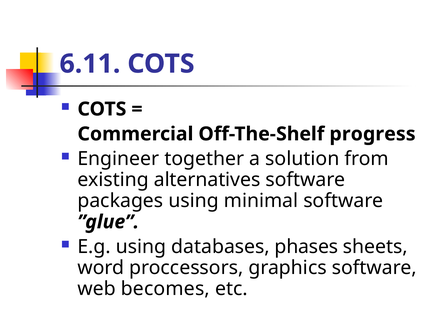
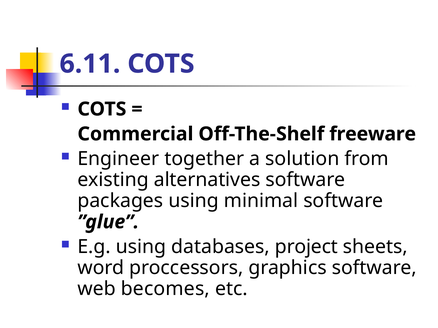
progress: progress -> freeware (373, 134)
phases: phases -> project (306, 247)
